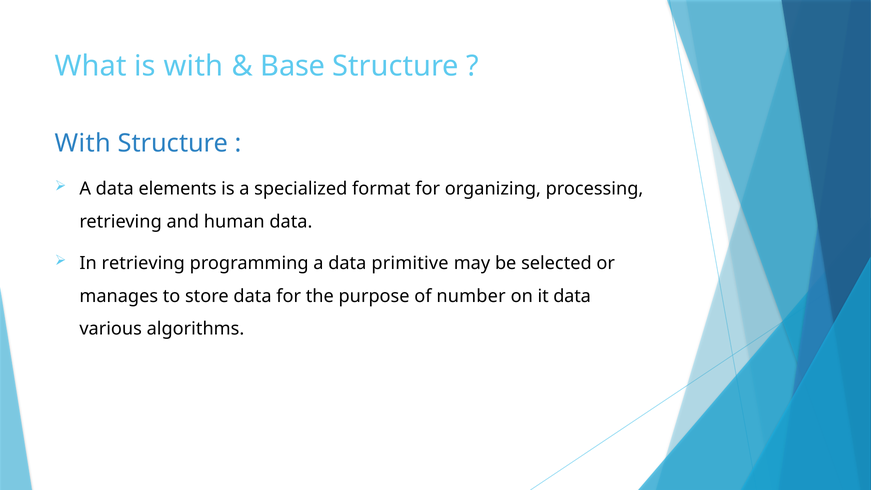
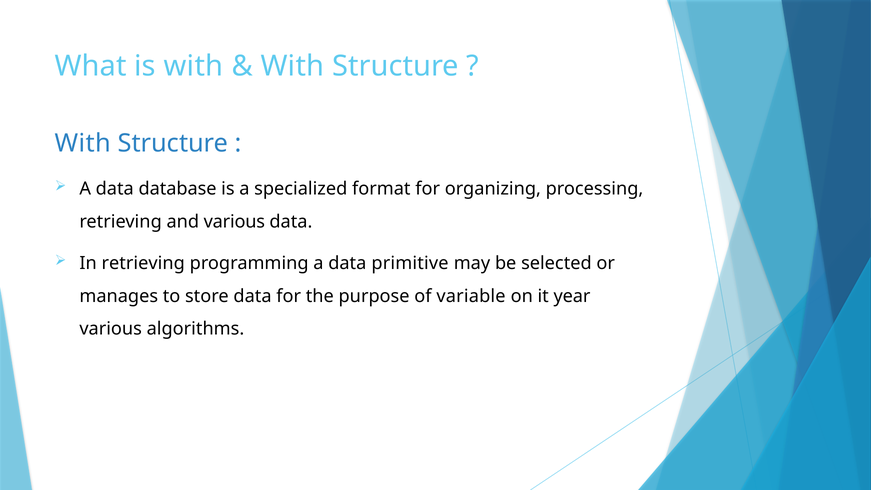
Base: Base -> With (292, 66)
elements: elements -> database (178, 189)
and human: human -> various (234, 221)
number: number -> variable (471, 296)
it data: data -> year (572, 296)
